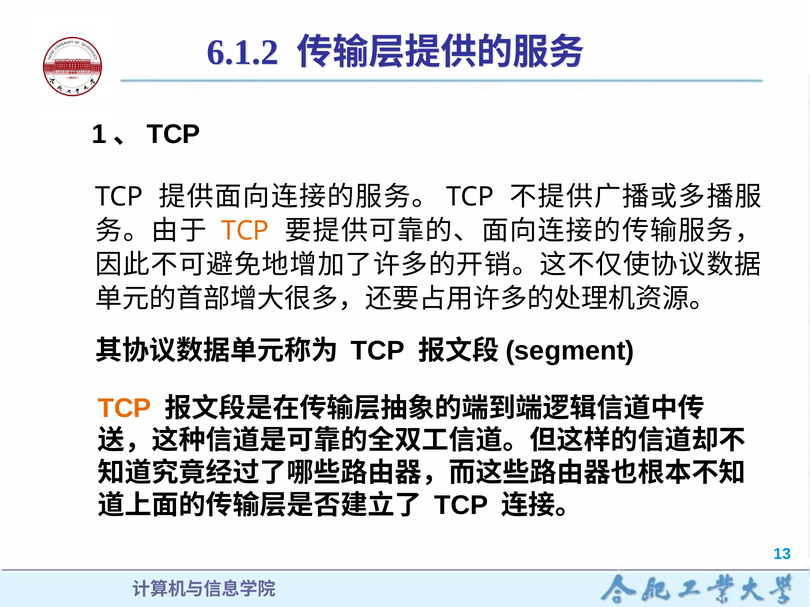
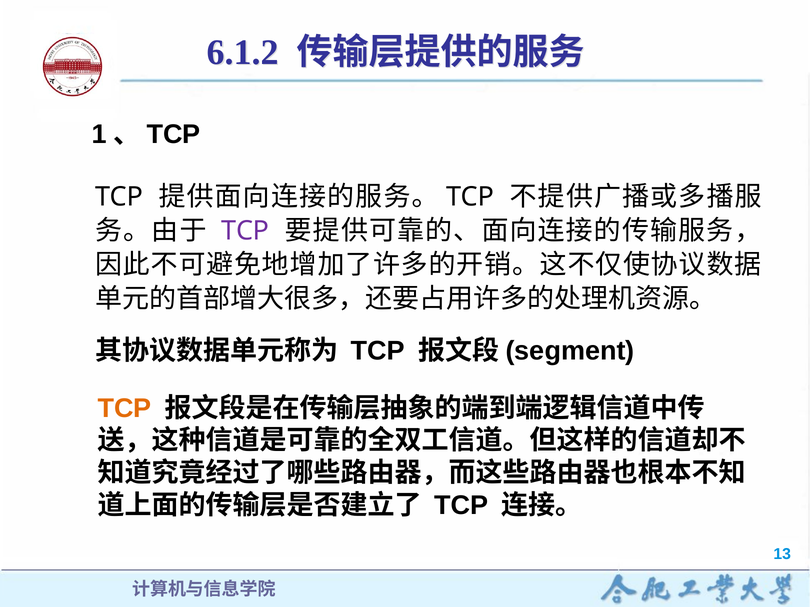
TCP colour: orange -> purple (245, 231)
